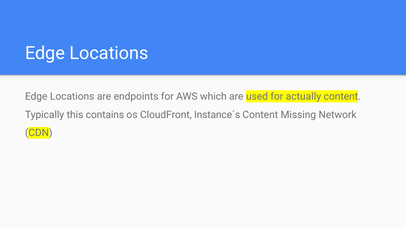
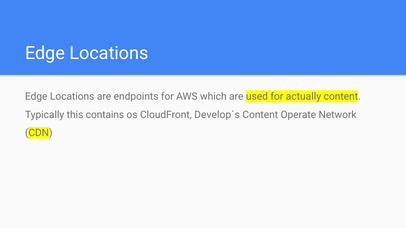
Instance´s: Instance´s -> Develop´s (217, 115)
Missing: Missing -> Operate (298, 115)
